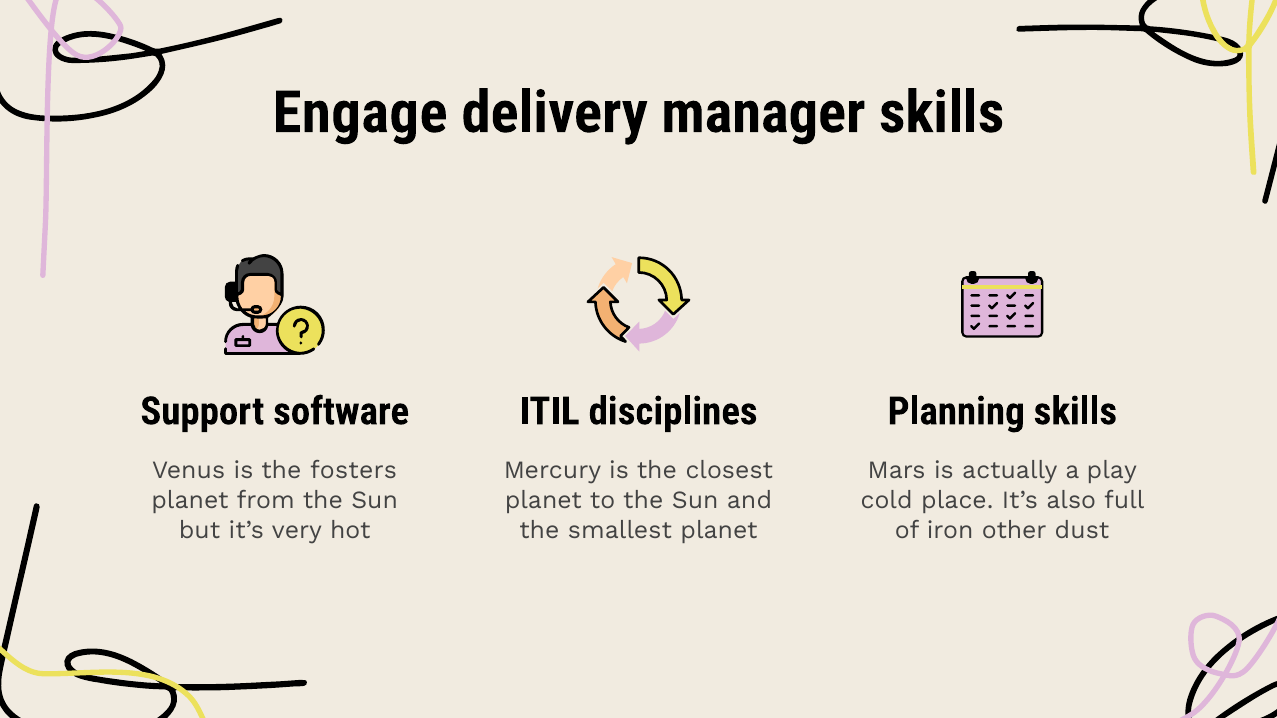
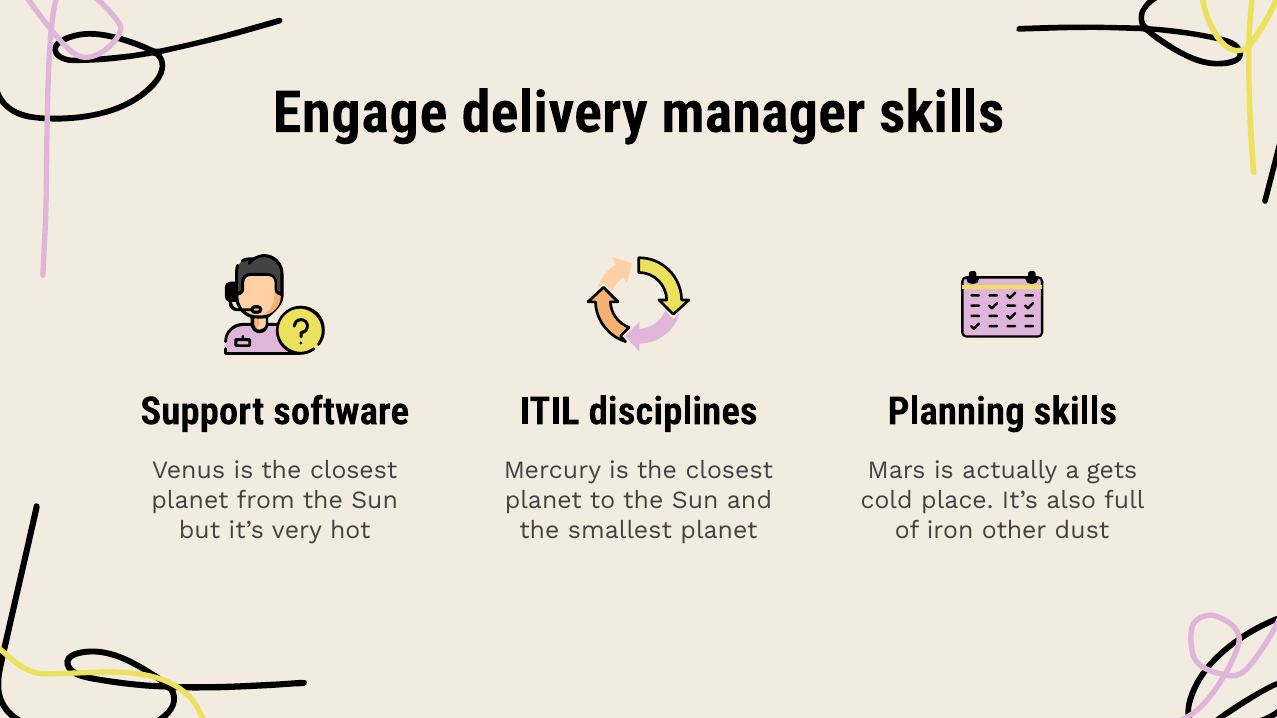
Venus is the fosters: fosters -> closest (354, 470)
play: play -> gets (1112, 470)
